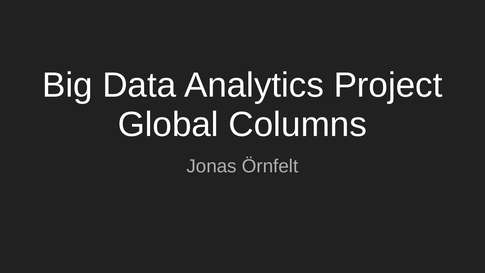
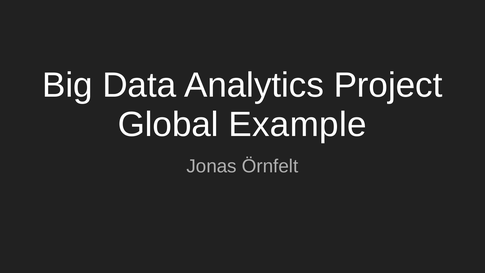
Columns: Columns -> Example (298, 124)
